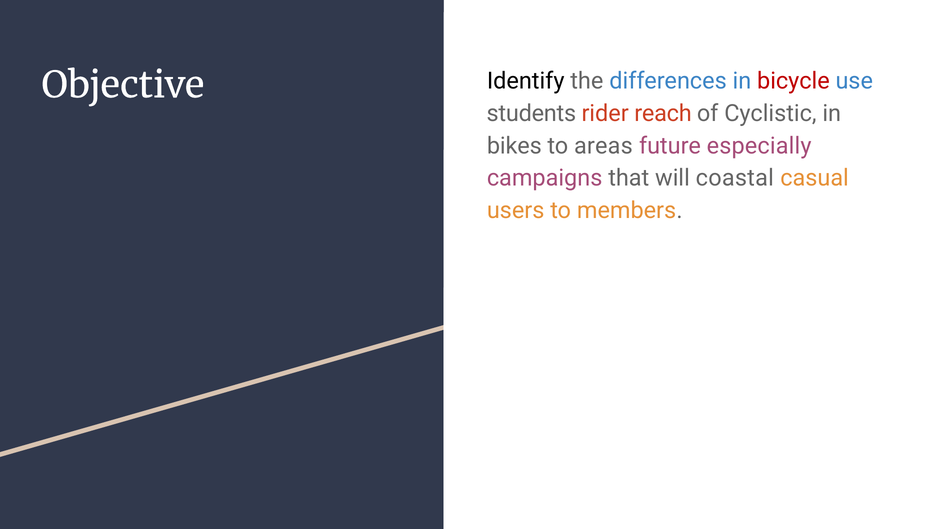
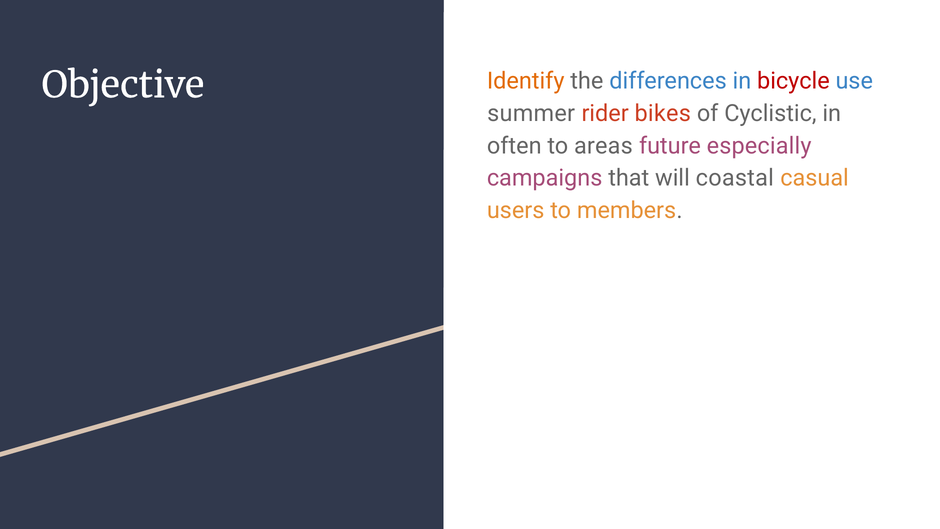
Identify colour: black -> orange (526, 81)
students: students -> summer (531, 113)
reach: reach -> bikes (663, 113)
bikes: bikes -> often (514, 146)
